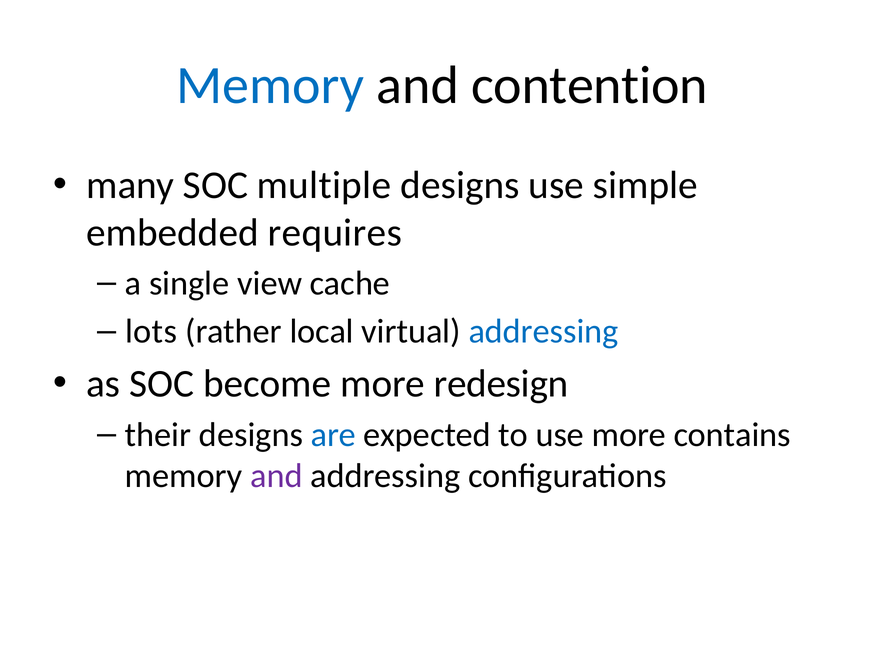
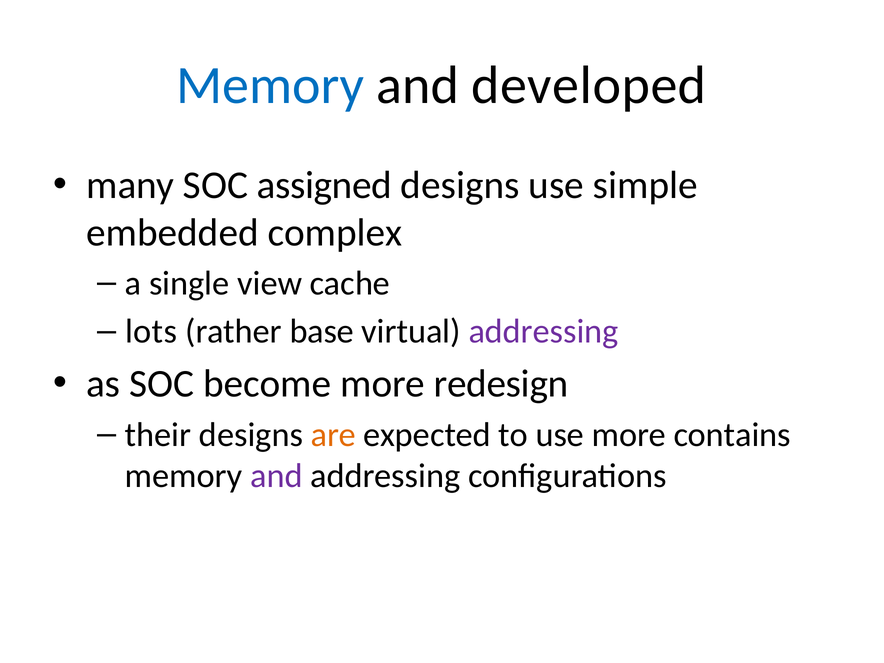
contention: contention -> developed (589, 86)
multiple: multiple -> assigned (324, 185)
requires: requires -> complex (335, 233)
local: local -> base (322, 332)
addressing colour: blue -> purple (544, 332)
are colour: blue -> orange (333, 435)
